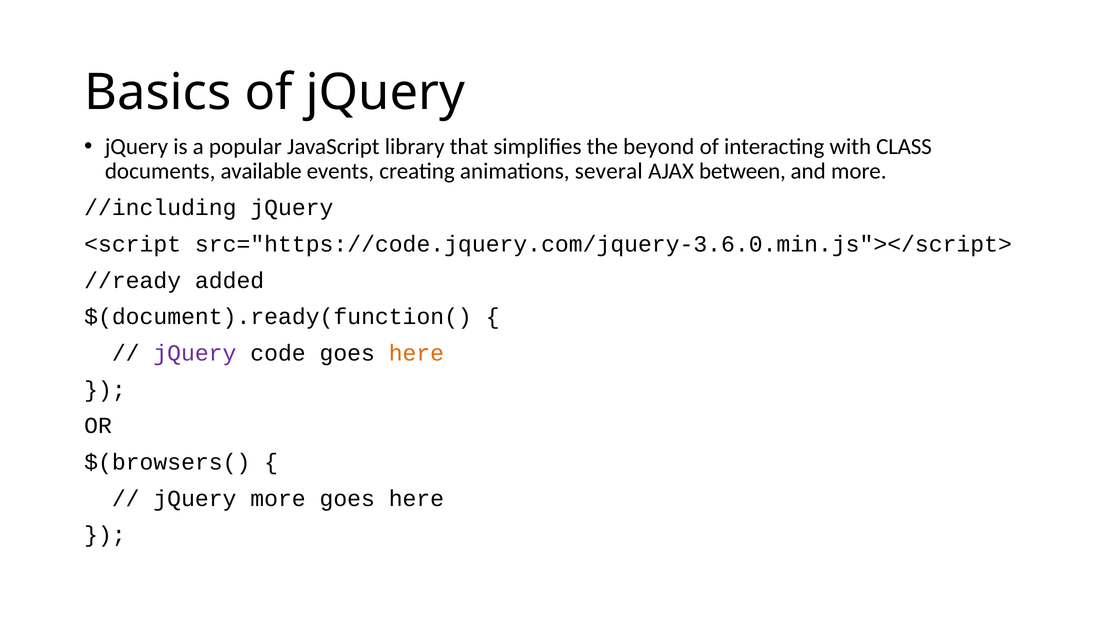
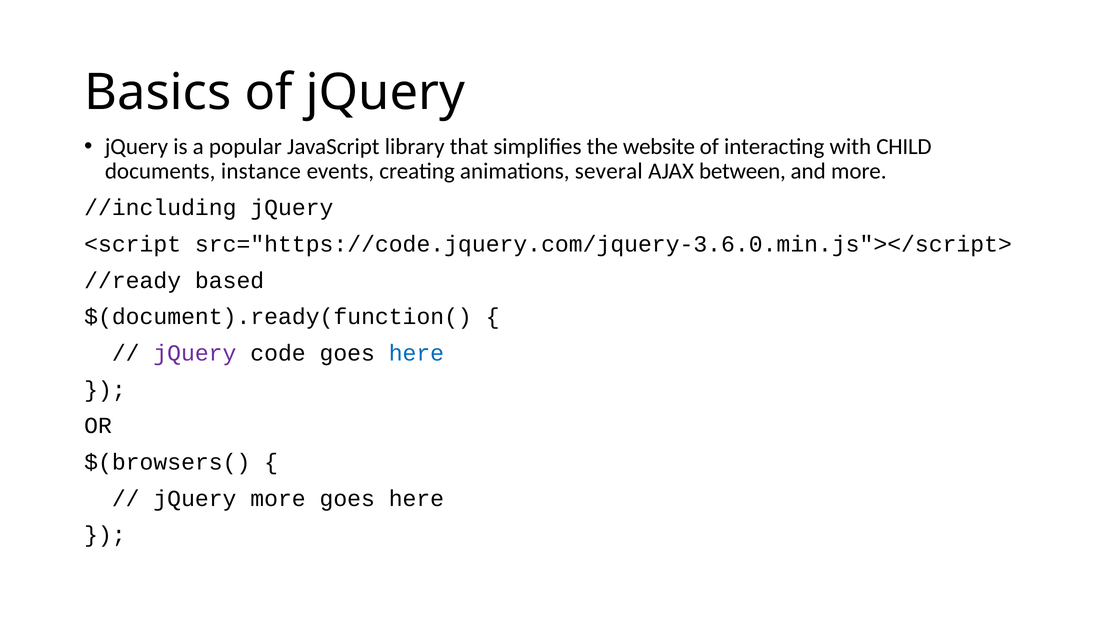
beyond: beyond -> website (659, 147)
CLASS: CLASS -> CHILD (904, 147)
available: available -> instance (261, 172)
added: added -> based (230, 281)
here colour: orange -> blue (416, 353)
